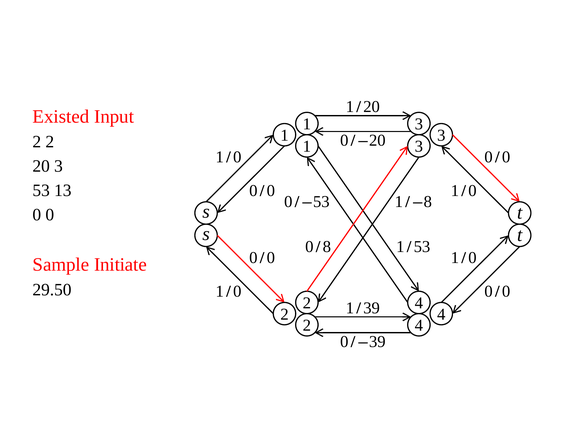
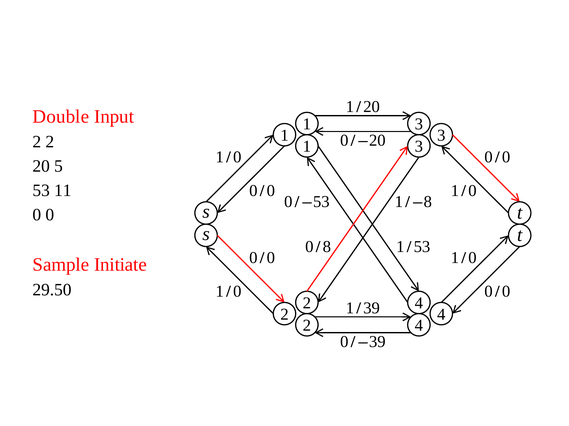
Existed: Existed -> Double (61, 117)
20 3: 3 -> 5 (58, 166)
13: 13 -> 11 (63, 191)
